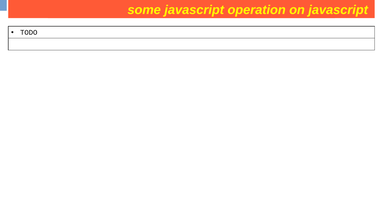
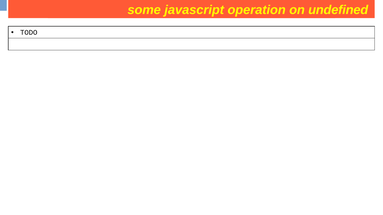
javascript: javascript -> undefined (338, 10)
